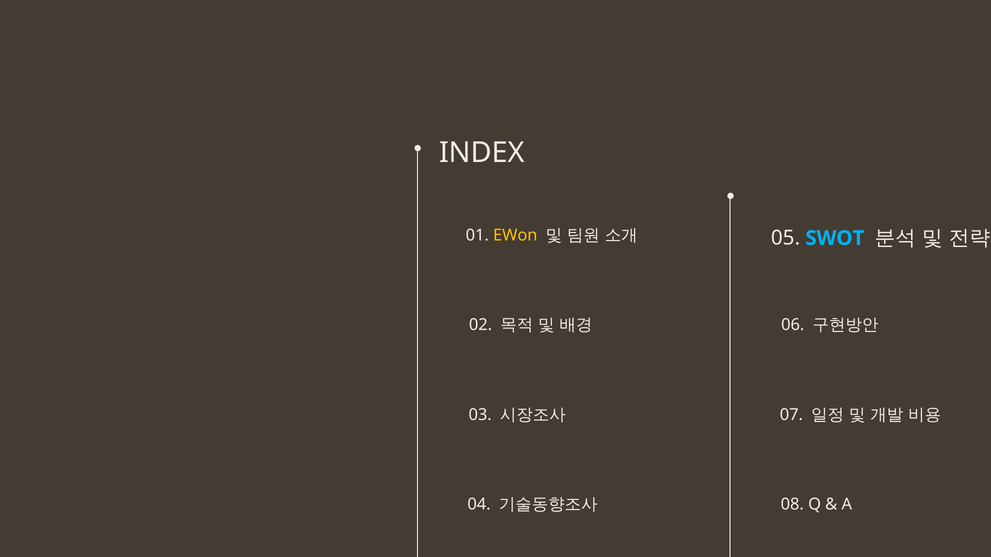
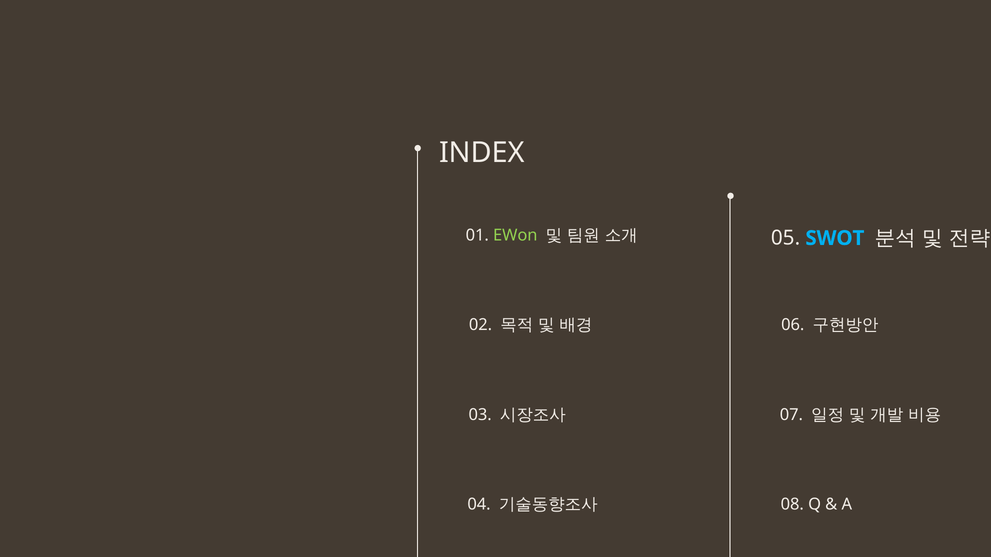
EWon colour: yellow -> light green (515, 236)
